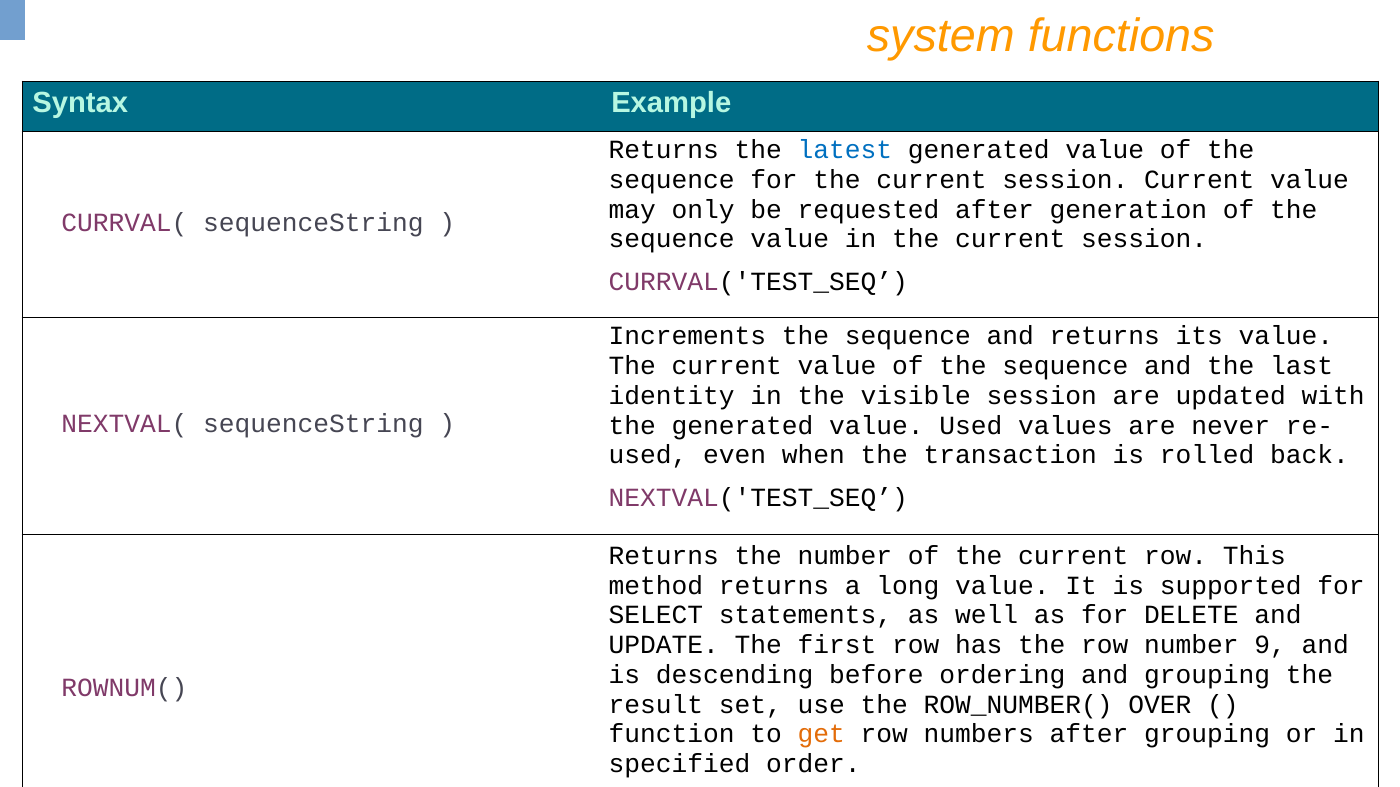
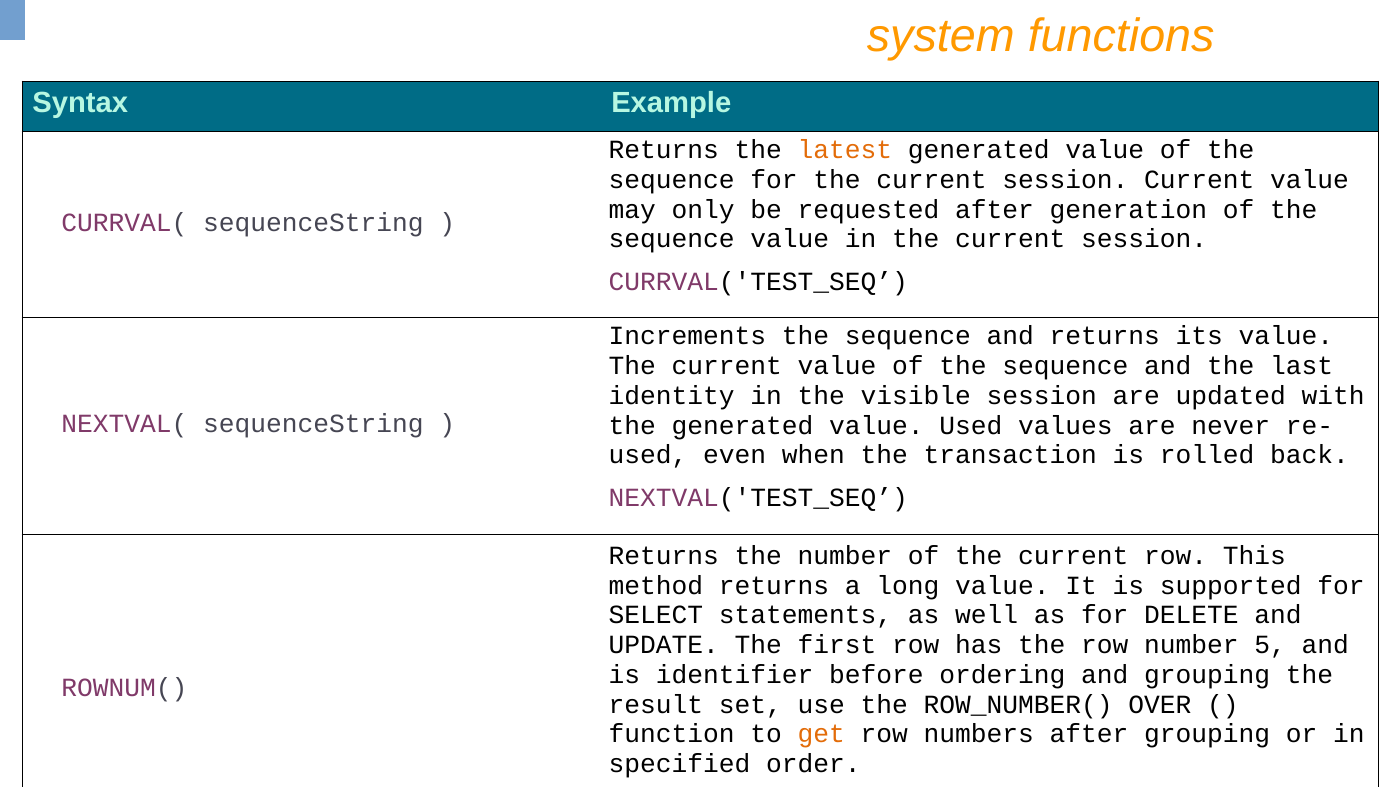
latest colour: blue -> orange (845, 150)
9: 9 -> 5 (1270, 645)
descending: descending -> identifier (735, 675)
